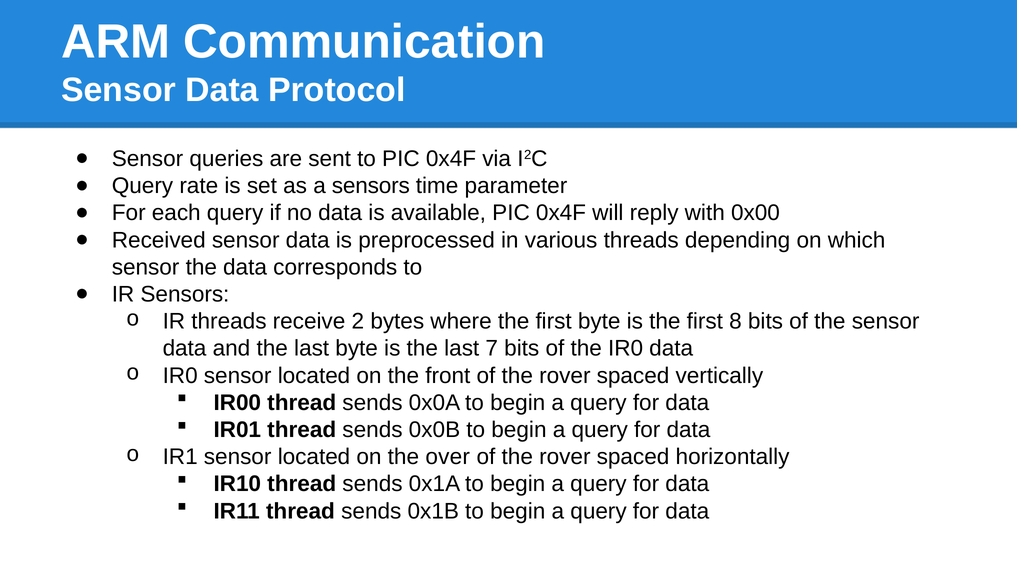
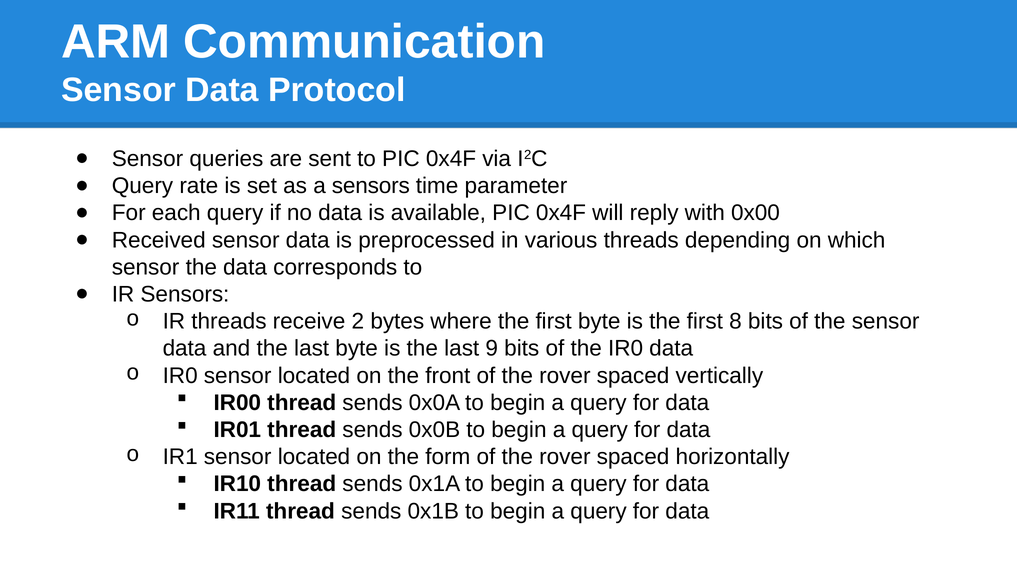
7: 7 -> 9 (492, 349)
over: over -> form (448, 457)
